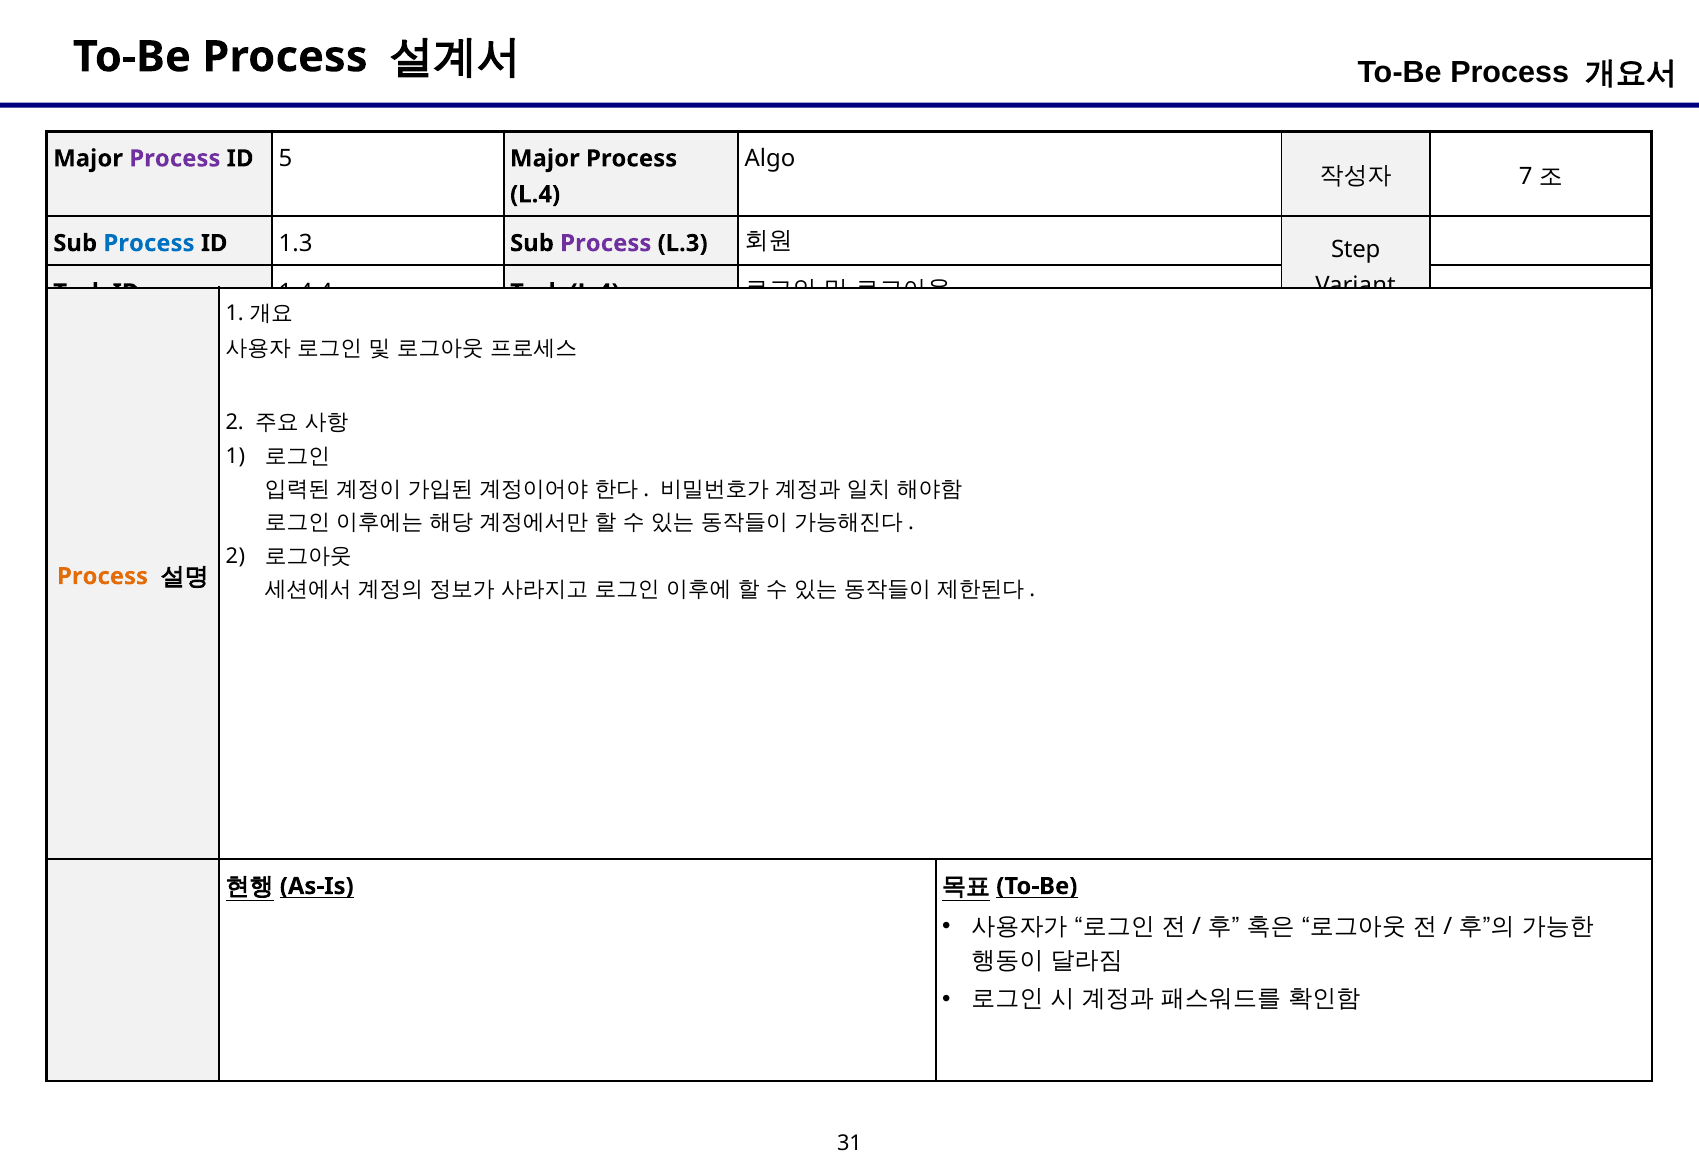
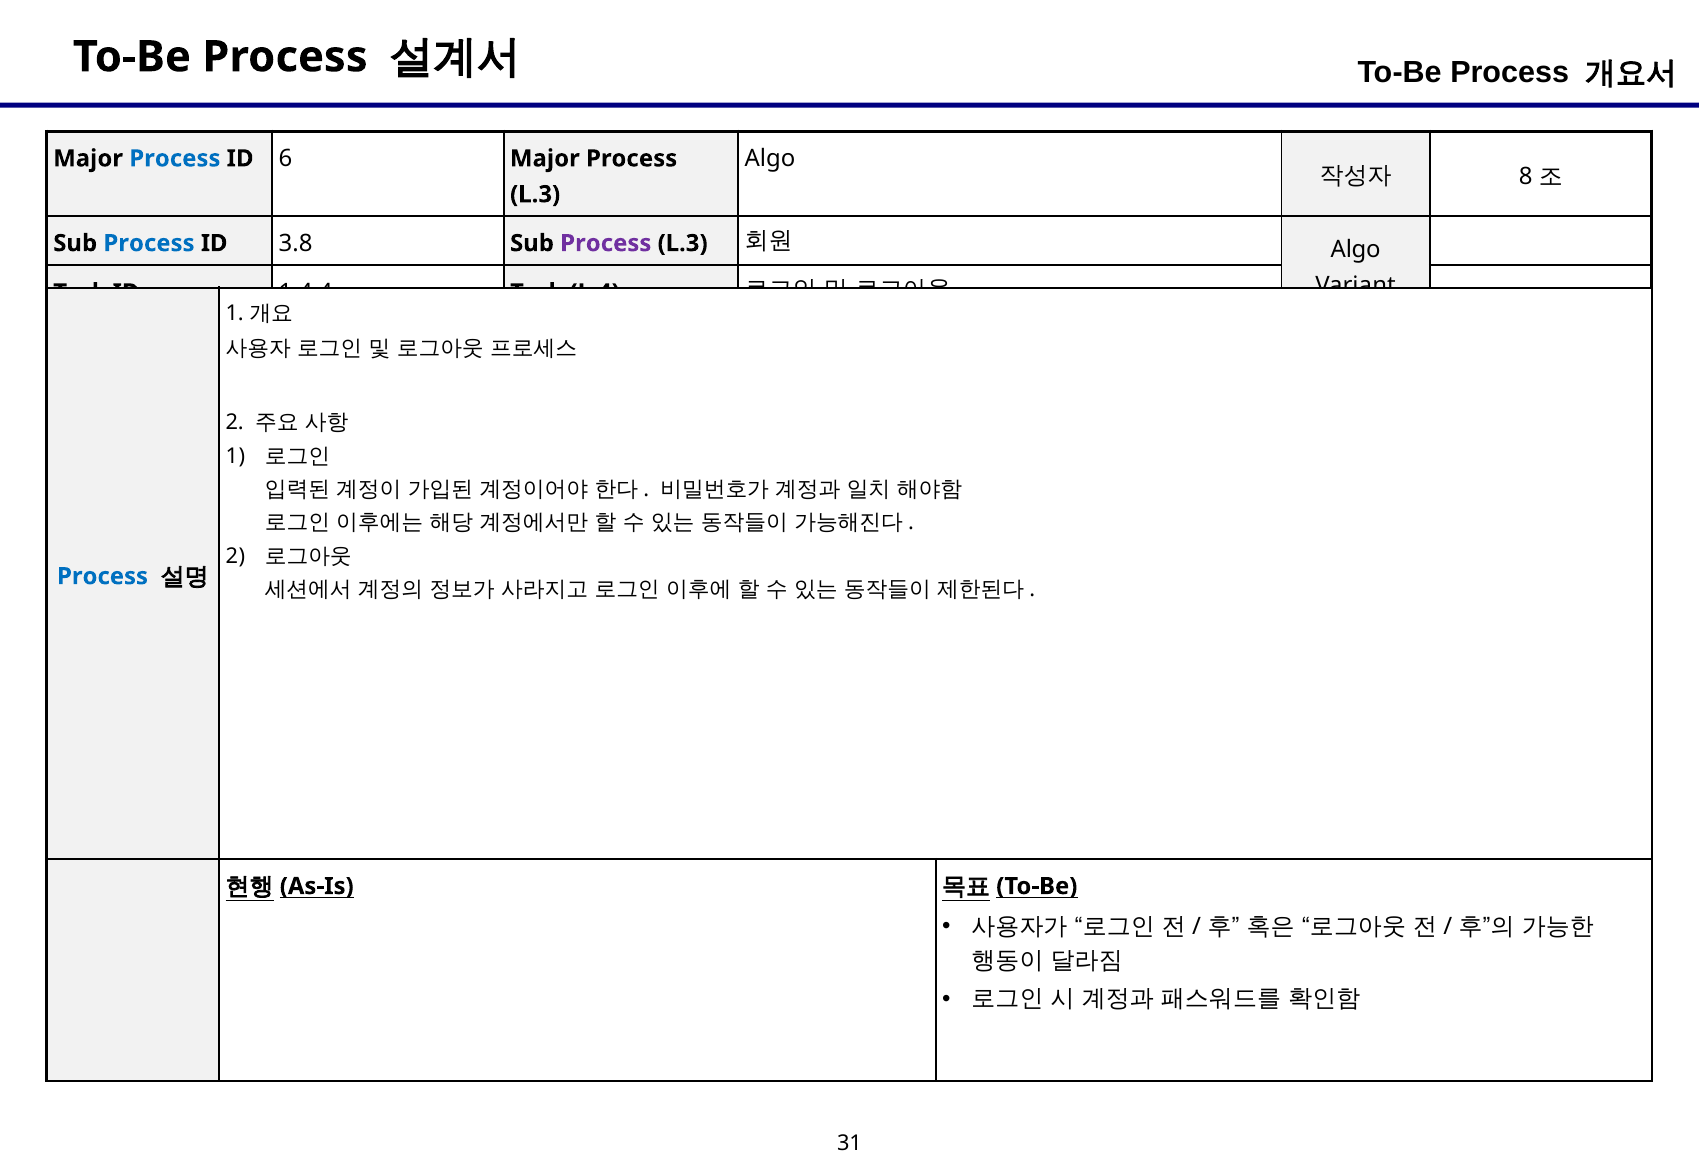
Process colour: purple -> blue (175, 159)
5: 5 -> 6 (286, 159)
7: 7 -> 8 (1526, 177)
L.4: L.4 -> L.3 (535, 194)
1.3: 1.3 -> 3.8 (296, 243)
Step: Step -> Algo (1356, 250)
Process colour: orange -> blue (103, 576)
